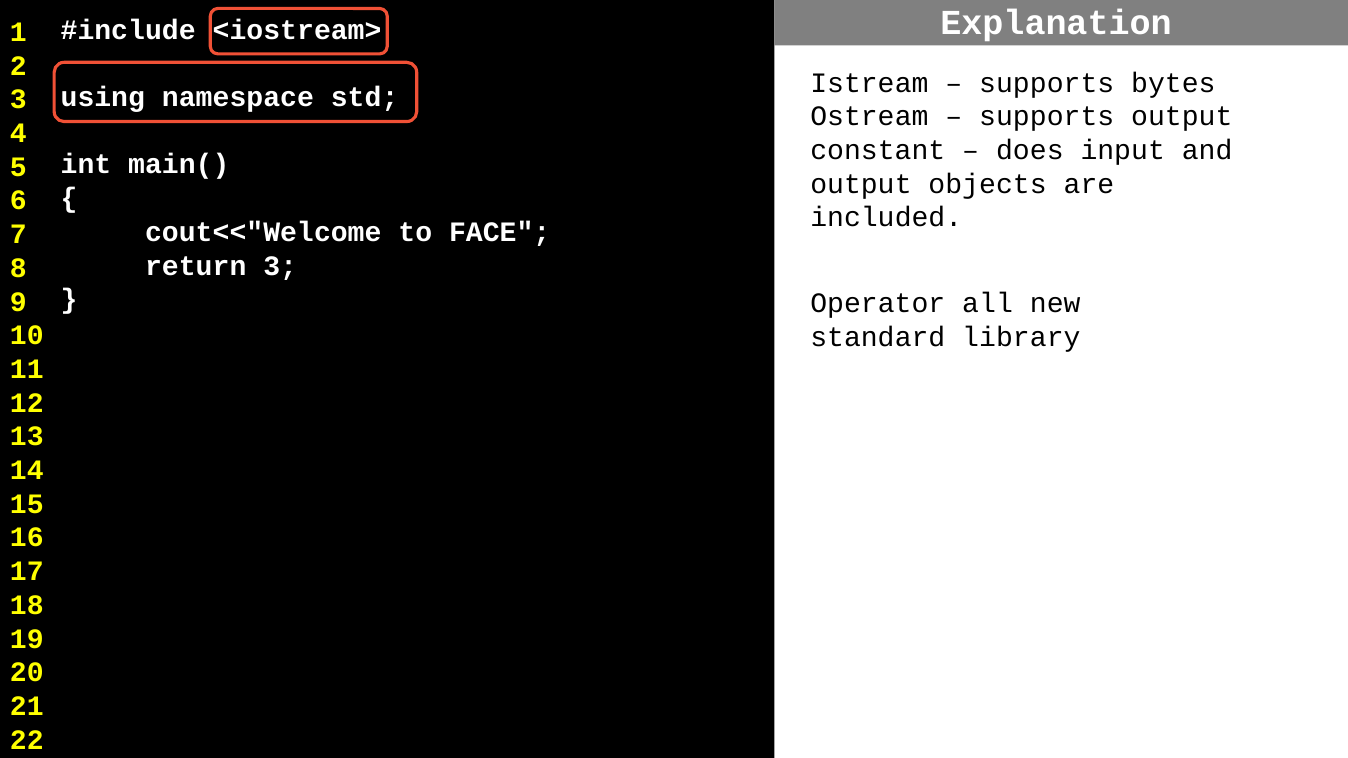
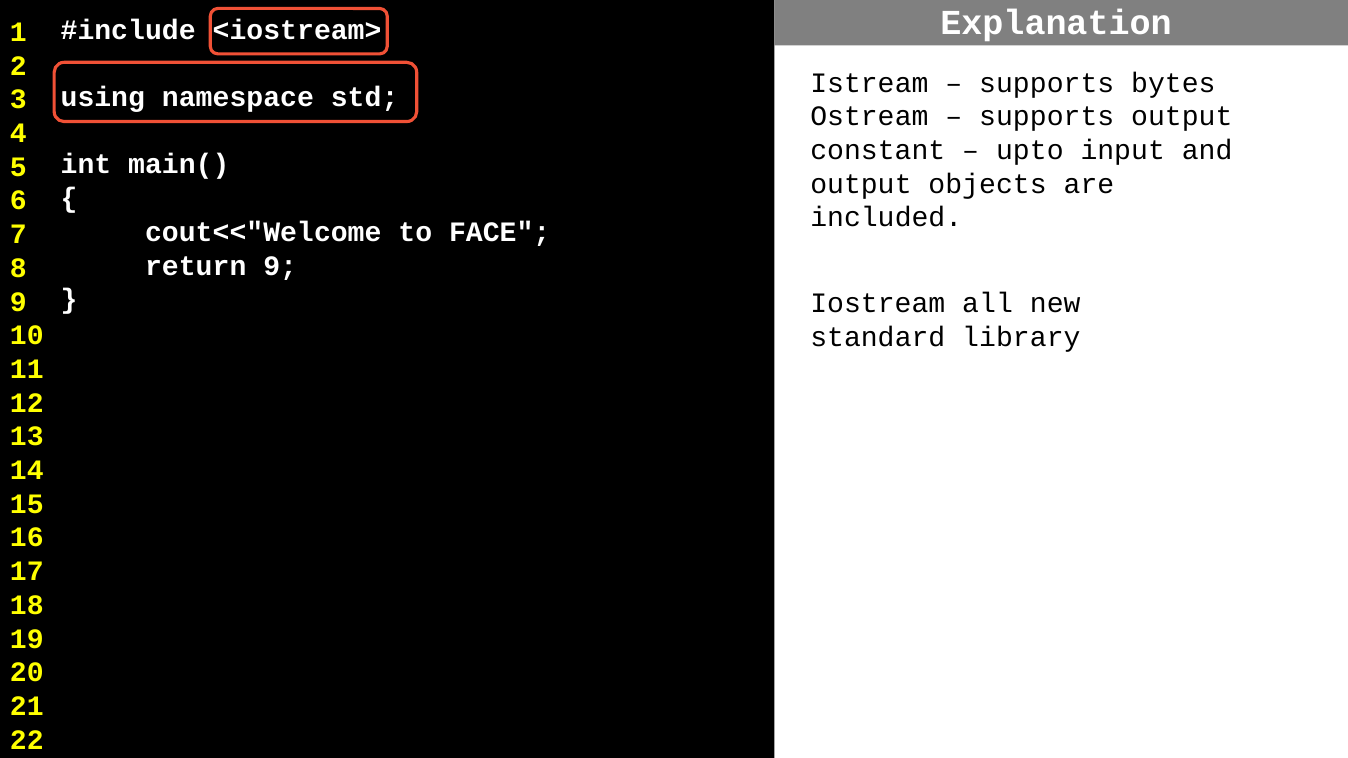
does: does -> upto (1030, 150)
return 3: 3 -> 9 (280, 266)
Operator: Operator -> Iostream (878, 304)
